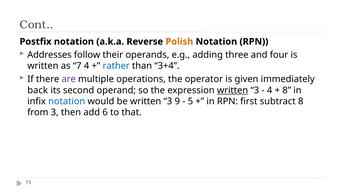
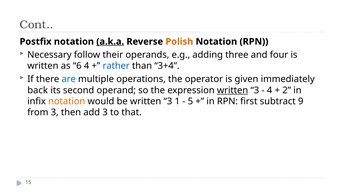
a.k.a underline: none -> present (110, 42)
Addresses: Addresses -> Necessary (49, 55)
7: 7 -> 6 (77, 66)
are colour: purple -> blue (69, 79)
8: 8 -> 2 (287, 90)
notation colour: blue -> orange (67, 101)
9: 9 -> 1 (177, 101)
subtract 8: 8 -> 9 (301, 101)
add 6: 6 -> 3 (105, 113)
